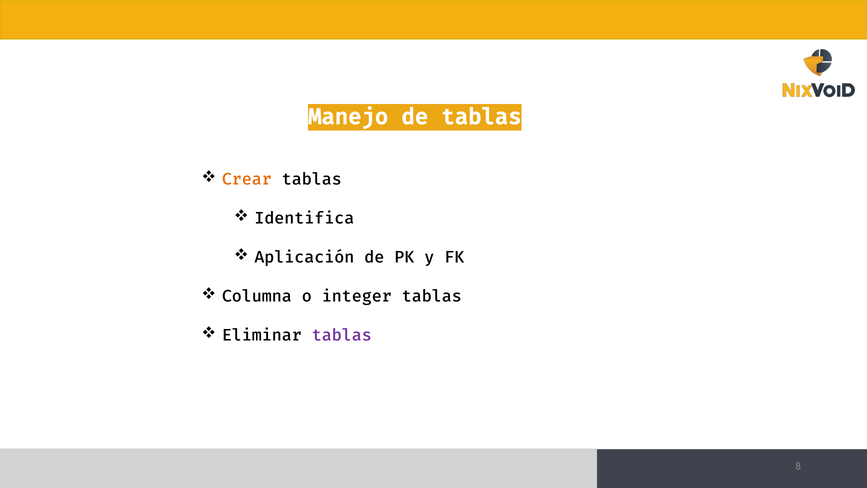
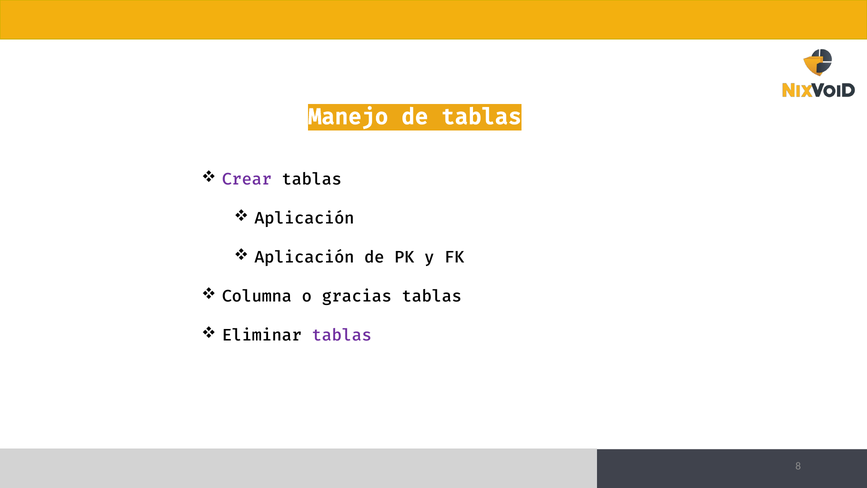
Crear colour: orange -> purple (247, 179)
Identifica: Identifica -> Aplicación (304, 218)
integer: integer -> gracias (357, 296)
